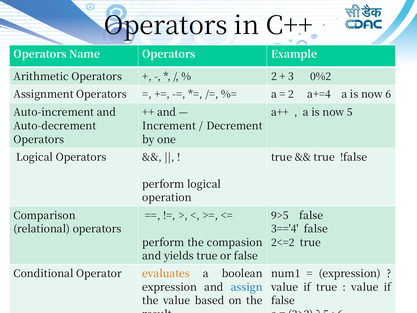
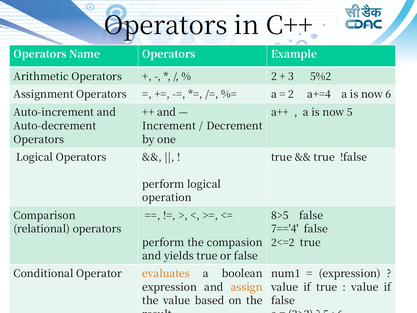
0%2: 0%2 -> 5%2 (321, 77)
9>5: 9>5 -> 8>5 (280, 215)
3=='4: 3=='4 -> 7=='4 (285, 229)
assign colour: blue -> orange (247, 287)
